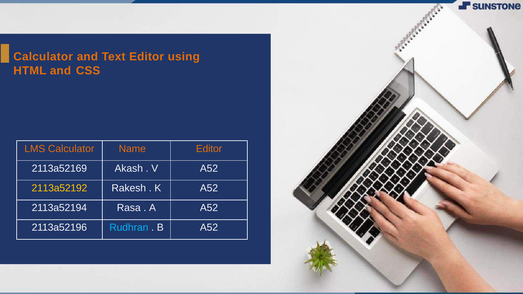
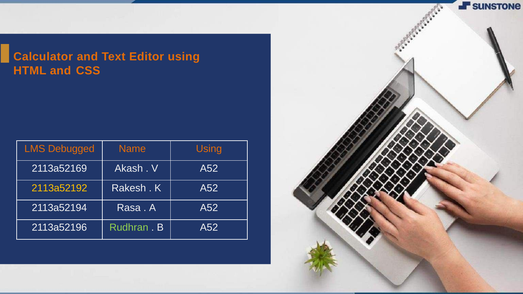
LMS Calculator: Calculator -> Debugged (71, 149)
Name Editor: Editor -> Using (209, 149)
Rudhran colour: light blue -> light green (129, 228)
